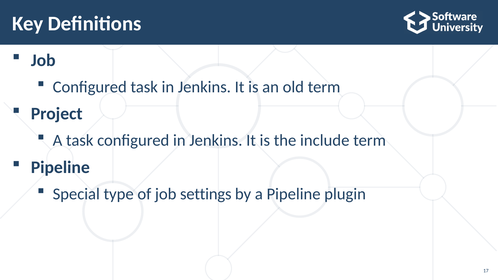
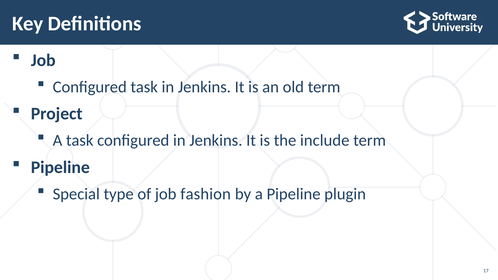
settings: settings -> fashion (206, 194)
